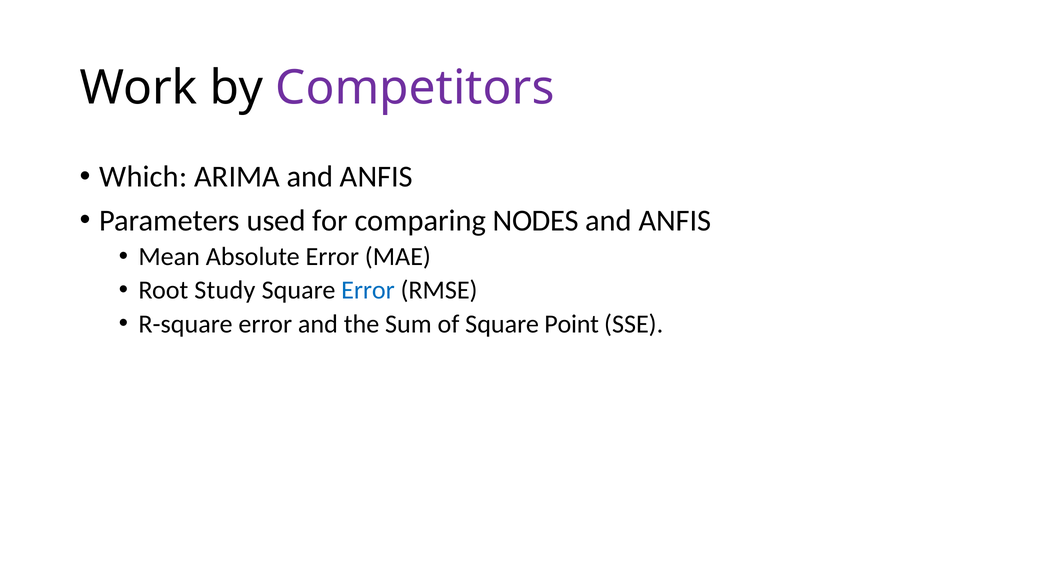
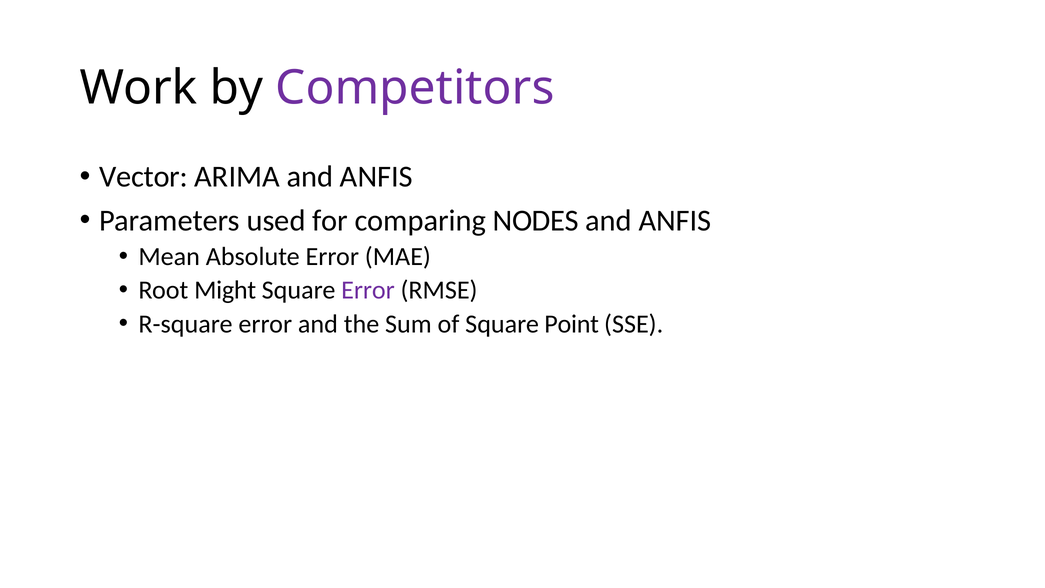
Which: Which -> Vector (144, 177)
Study: Study -> Might (225, 290)
Error colour: blue -> purple (368, 290)
